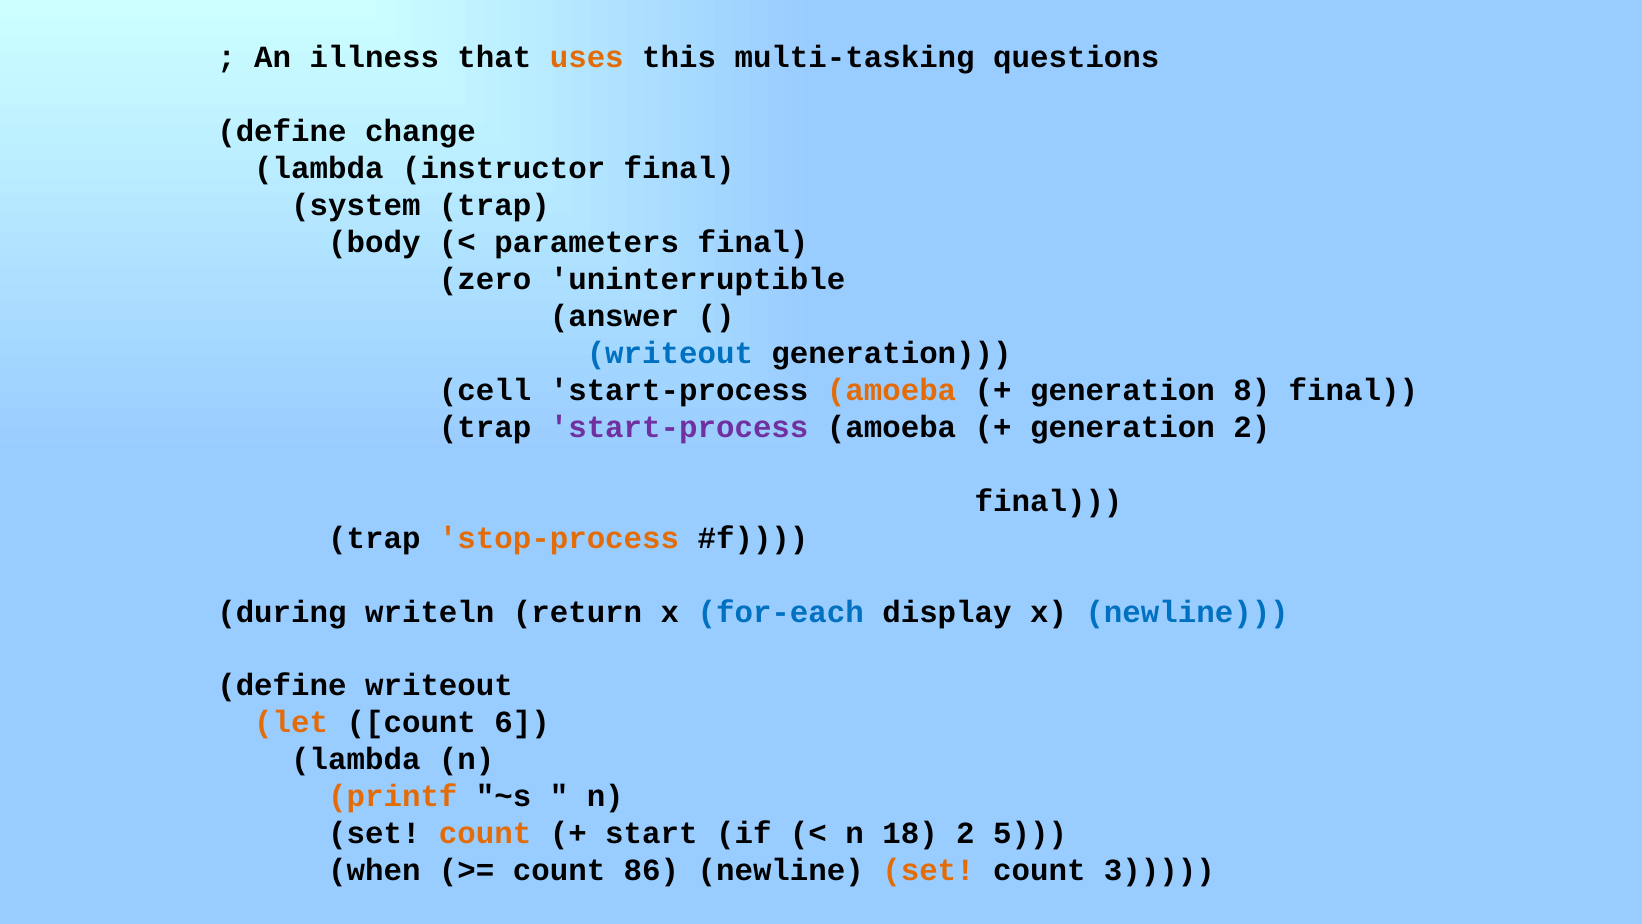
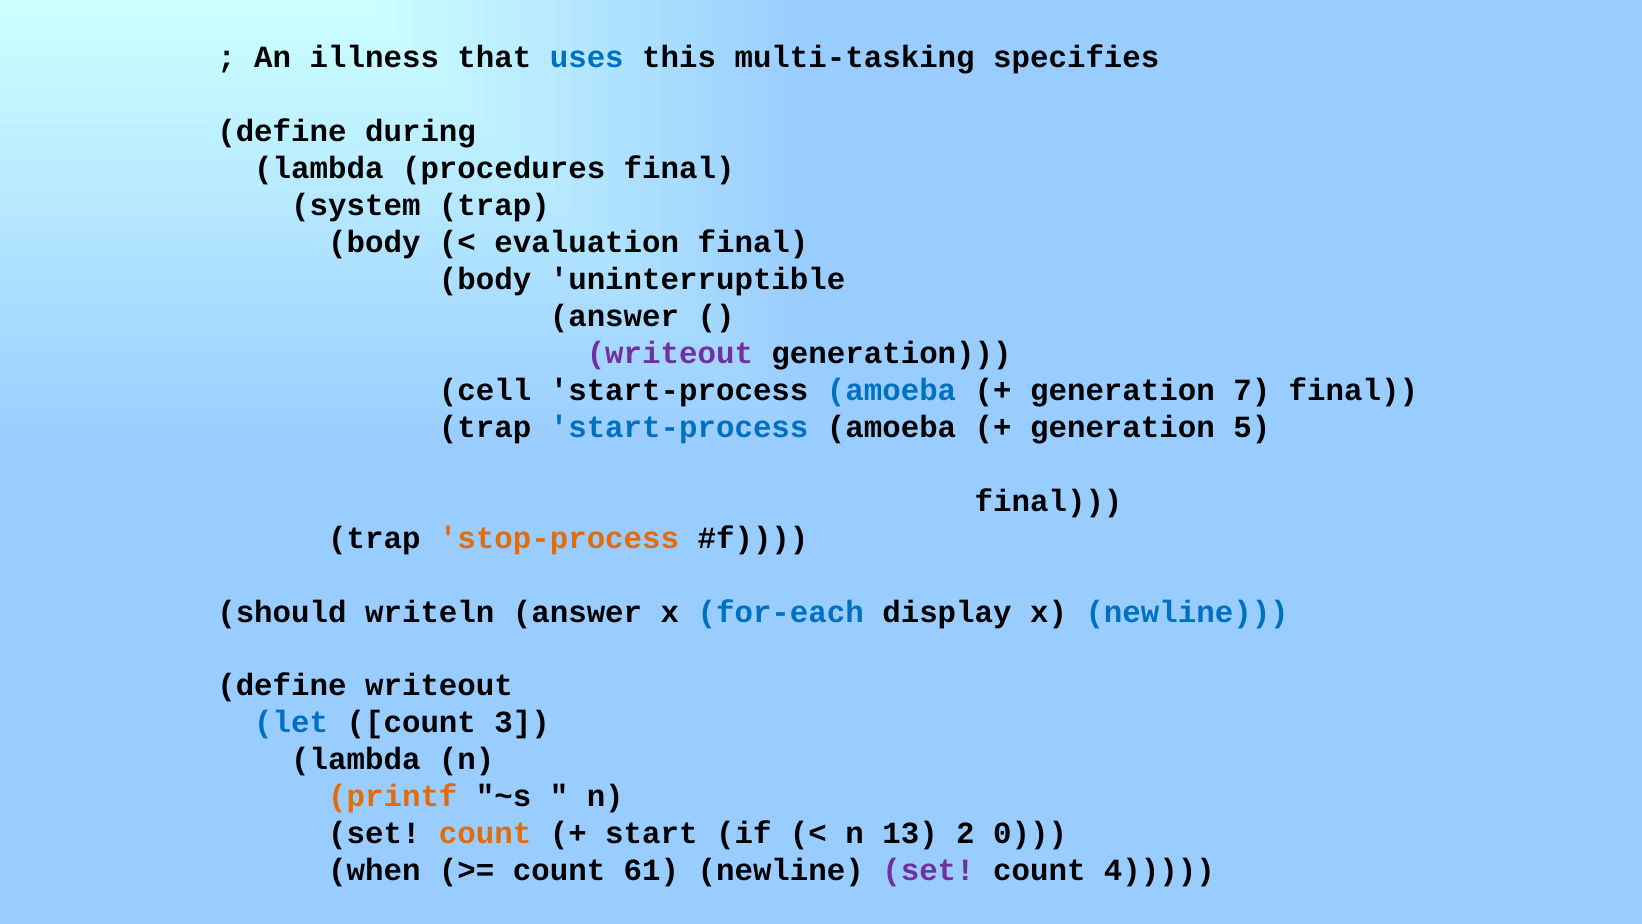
uses colour: orange -> blue (587, 57)
questions: questions -> specifies (1076, 57)
change: change -> during (421, 131)
instructor: instructor -> procedures (504, 168)
parameters: parameters -> evaluation (587, 242)
zero: zero -> body (485, 279)
writeout colour: blue -> purple (670, 353)
amoeba colour: orange -> blue (892, 390)
8: 8 -> 7 (1252, 390)
start-process colour: purple -> blue (679, 427)
generation 2: 2 -> 5 (1252, 427)
during: during -> should (282, 612)
writeln return: return -> answer (578, 612)
let colour: orange -> blue (291, 722)
6: 6 -> 3 (522, 722)
18: 18 -> 13 (910, 833)
5: 5 -> 0 (1030, 833)
86: 86 -> 61 (651, 870)
set colour: orange -> purple (928, 870)
3: 3 -> 4 (1159, 870)
